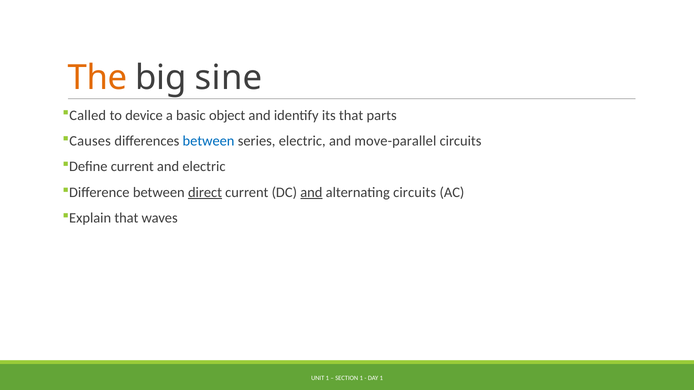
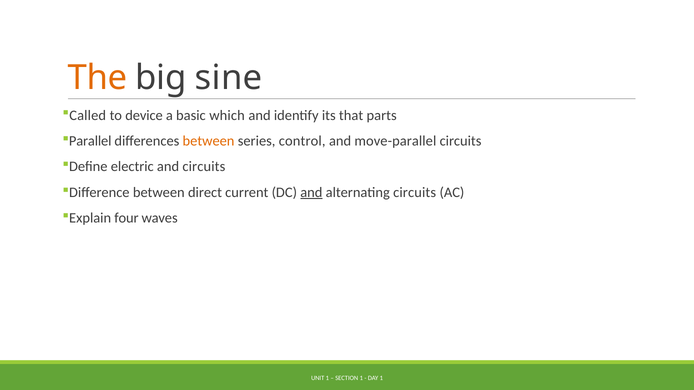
object: object -> which (227, 115)
Causes: Causes -> Parallel (90, 141)
between colour: blue -> orange (209, 141)
series electric: electric -> control (302, 141)
Define current: current -> electric (132, 167)
and electric: electric -> circuits (204, 167)
direct underline: present -> none (205, 193)
Explain that: that -> four (126, 218)
